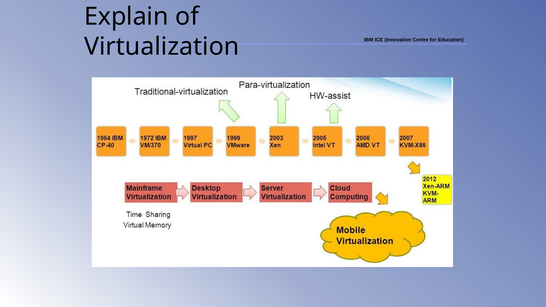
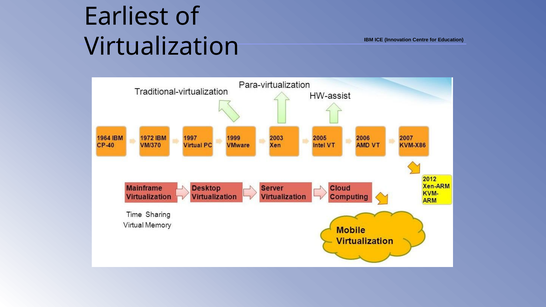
Explain: Explain -> Earliest (126, 17)
